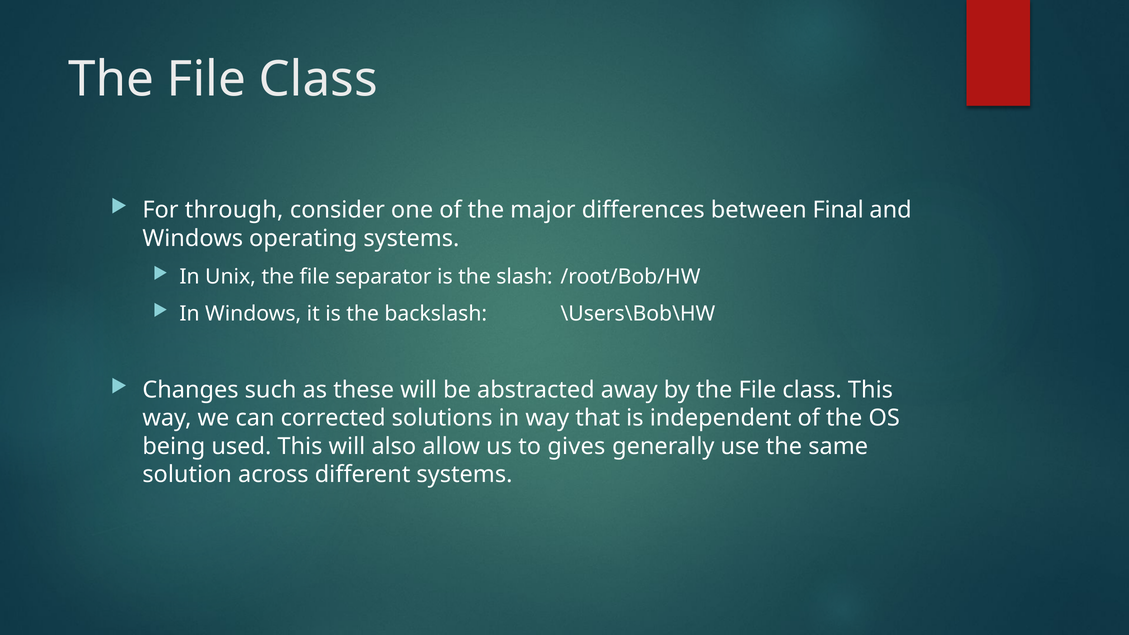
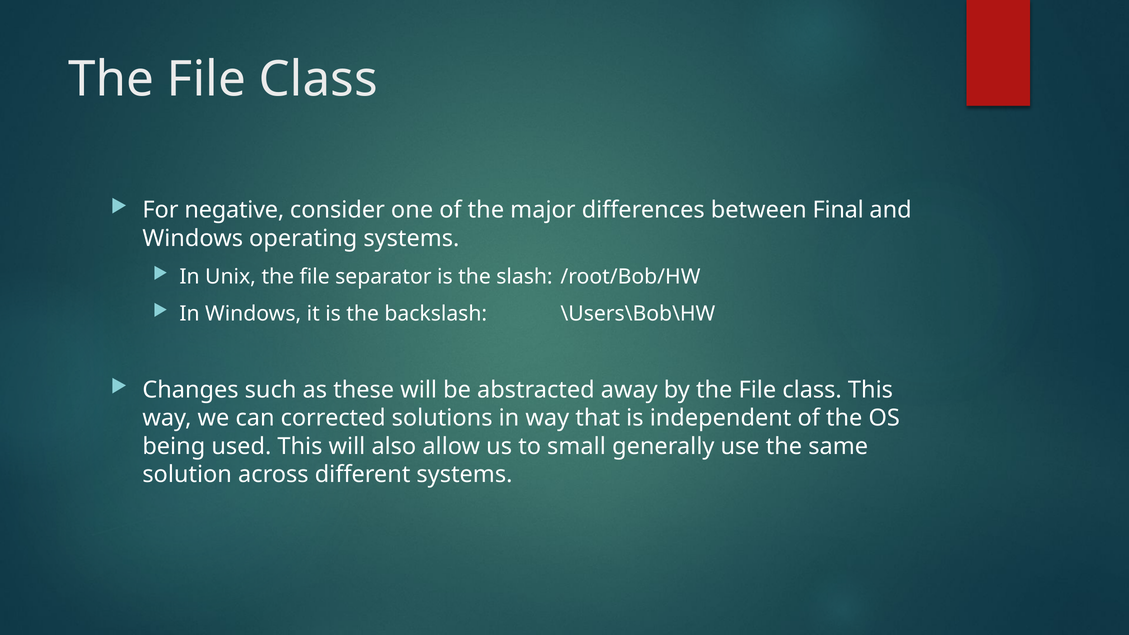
through: through -> negative (234, 210)
gives: gives -> small (576, 446)
